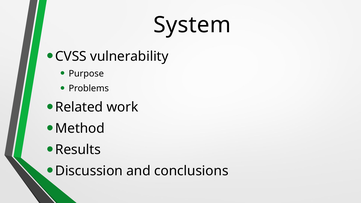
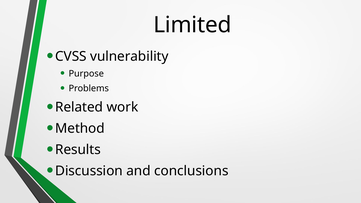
System: System -> Limited (192, 25)
